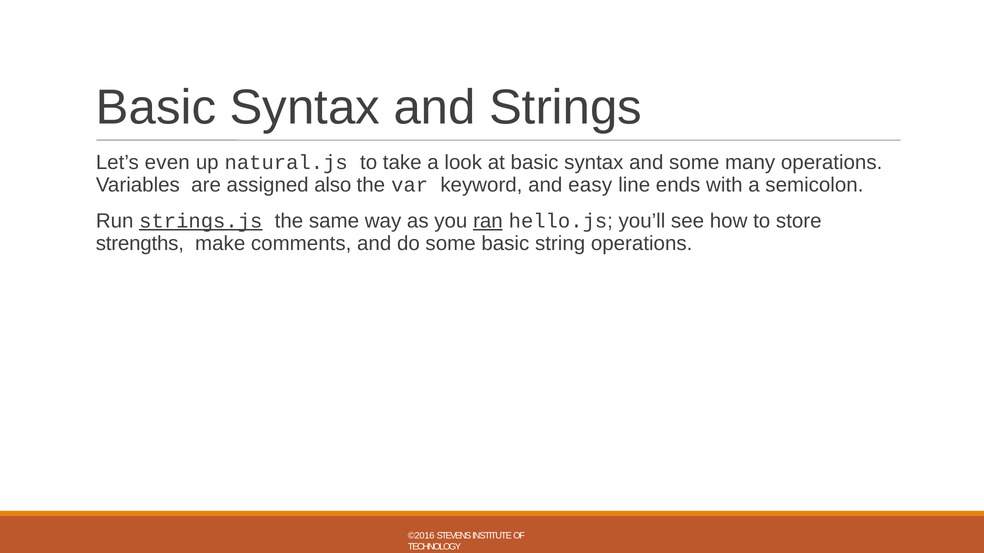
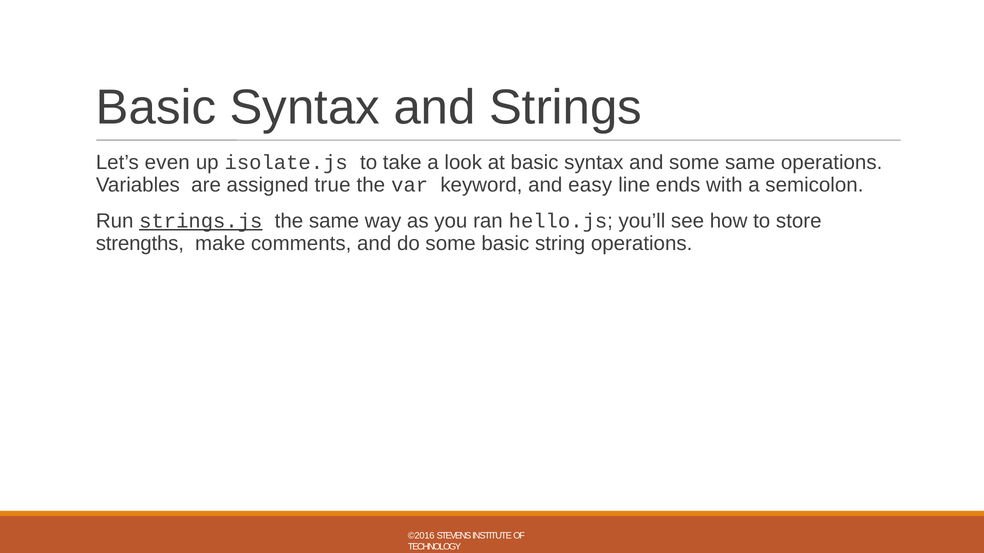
natural.js: natural.js -> isolate.js (286, 162)
some many: many -> same (750, 162)
also: also -> true (333, 185)
ran underline: present -> none (488, 221)
